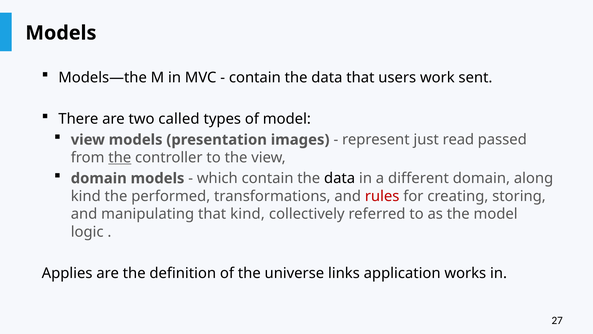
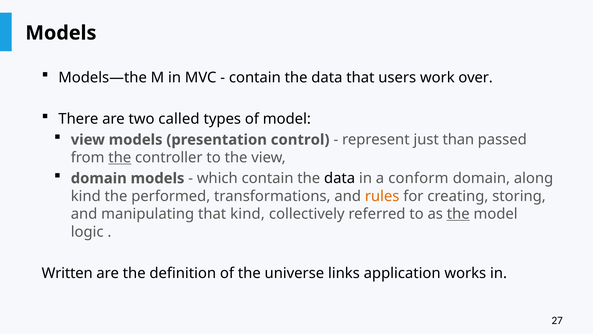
sent: sent -> over (476, 77)
images: images -> control (300, 140)
read: read -> than (458, 140)
different: different -> conform (418, 178)
rules colour: red -> orange (382, 196)
the underline: none -> present (458, 214)
Applies: Applies -> Written (67, 273)
